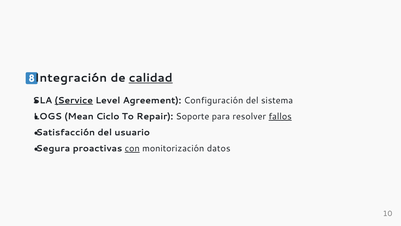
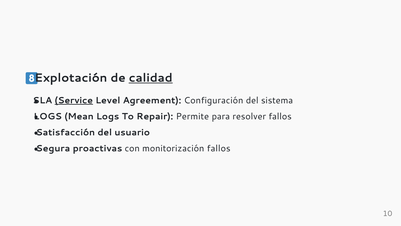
Integración: Integración -> Explotación (71, 78)
Mean Ciclo: Ciclo -> Logs (108, 116)
Soporte: Soporte -> Permite (192, 116)
fallos underline: present -> none (280, 116)
con underline: present -> none (132, 148)
monitorización datos: datos -> fallos (219, 148)
